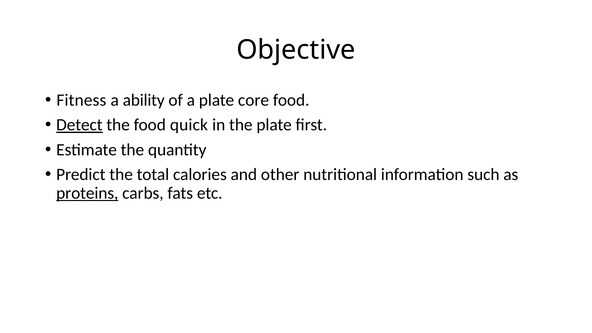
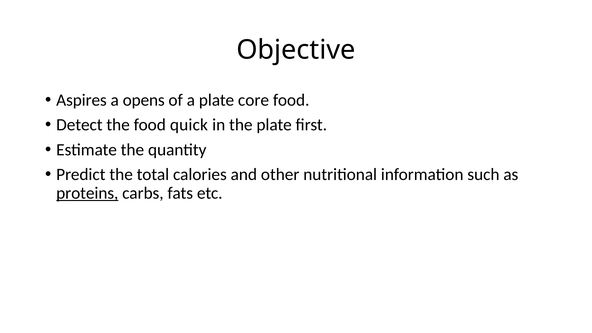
Fitness: Fitness -> Aspires (81, 100)
ability: ability -> opens (144, 100)
Detect underline: present -> none (79, 125)
